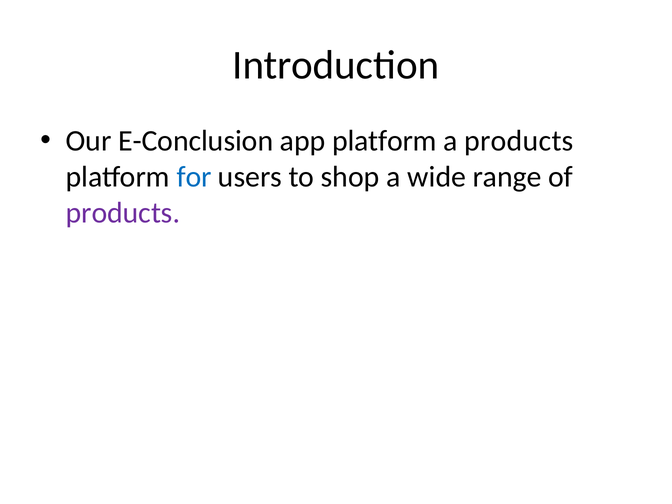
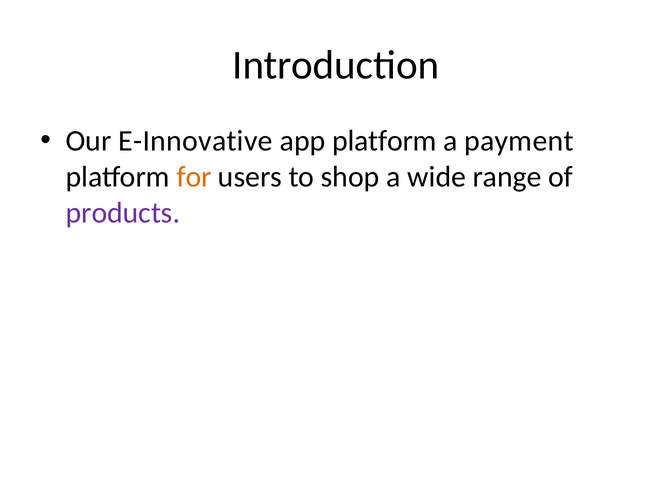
E-Conclusion: E-Conclusion -> E-Innovative (195, 141)
a products: products -> payment (519, 141)
for colour: blue -> orange (194, 177)
